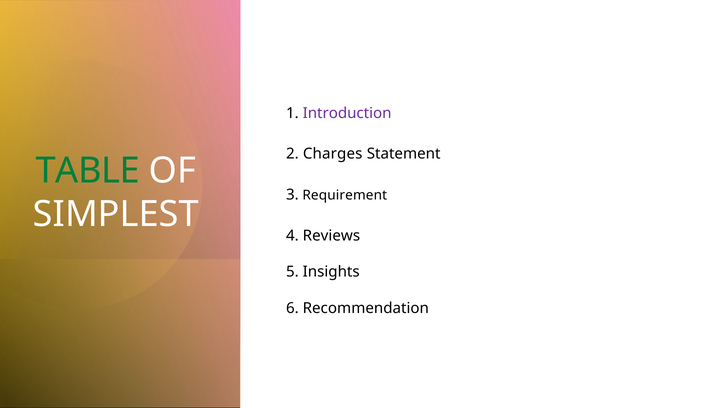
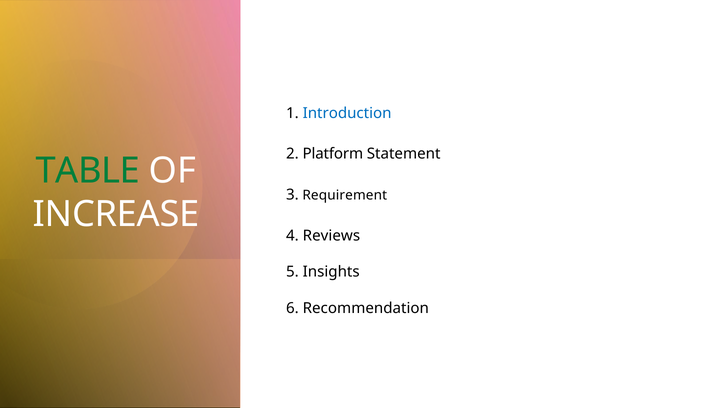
Introduction colour: purple -> blue (347, 113)
Charges: Charges -> Platform (333, 154)
SIMPLEST: SIMPLEST -> INCREASE (116, 214)
